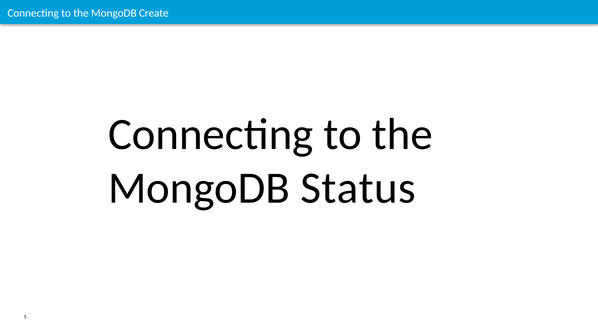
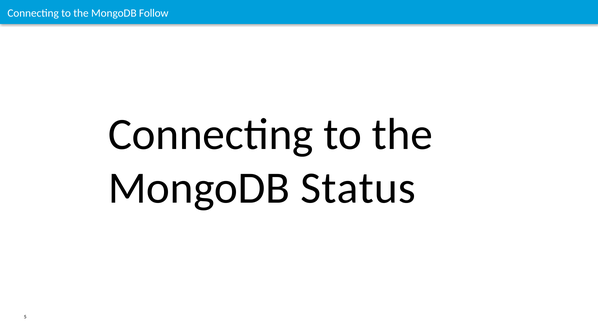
Create: Create -> Follow (154, 13)
